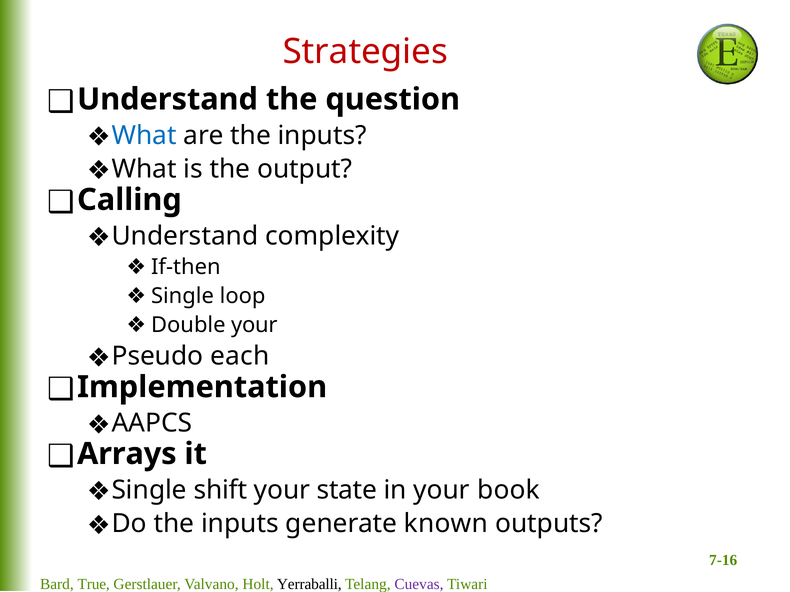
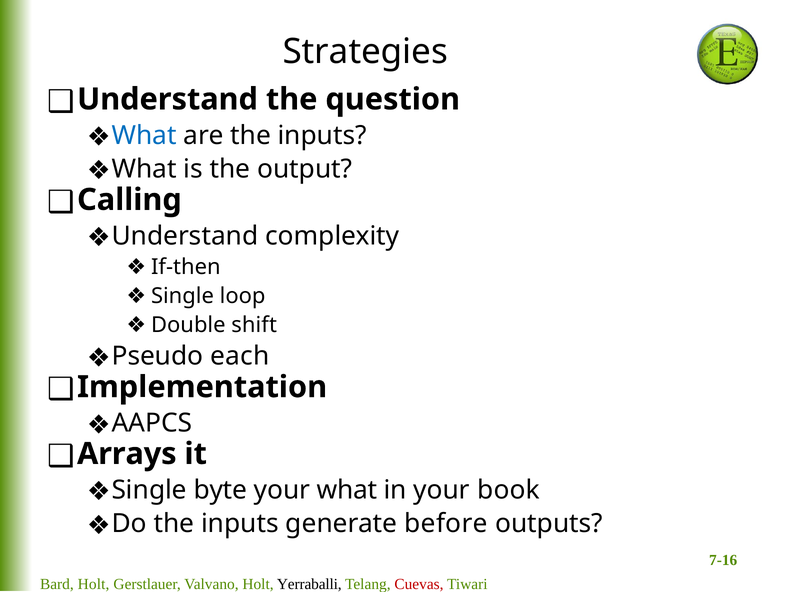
Strategies colour: red -> black (365, 52)
Double your: your -> shift (254, 325)
shift: shift -> byte (220, 490)
your state: state -> what (347, 490)
known: known -> before (446, 524)
Bard True: True -> Holt (94, 585)
Cuevas colour: purple -> red (419, 585)
